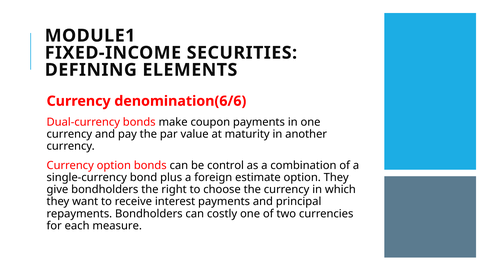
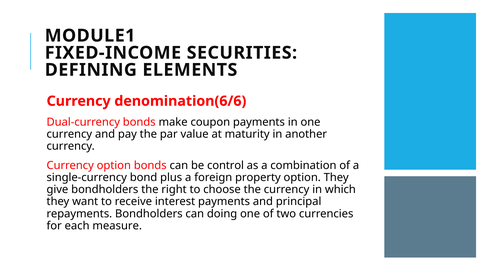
estimate: estimate -> property (258, 177)
costly: costly -> doing (222, 214)
